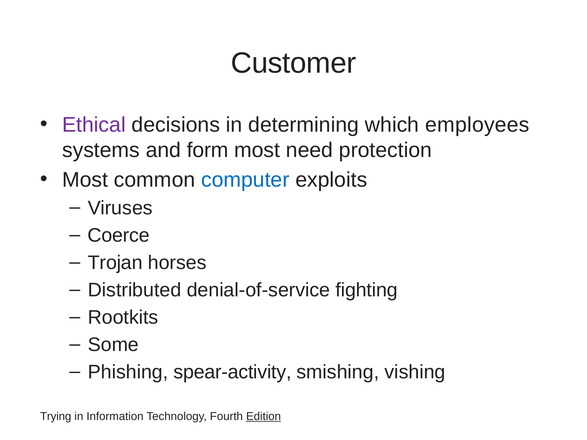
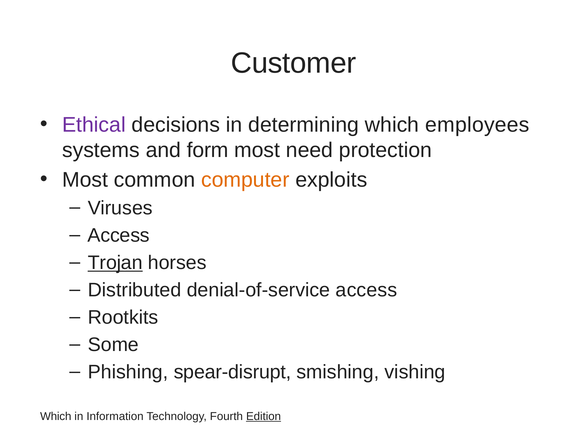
computer colour: blue -> orange (245, 180)
Coerce: Coerce -> Access (119, 235)
Trojan underline: none -> present (115, 263)
denial-of-service fighting: fighting -> access (367, 290)
spear-activity: spear-activity -> spear-disrupt (232, 372)
Trying: Trying -> Which (56, 417)
